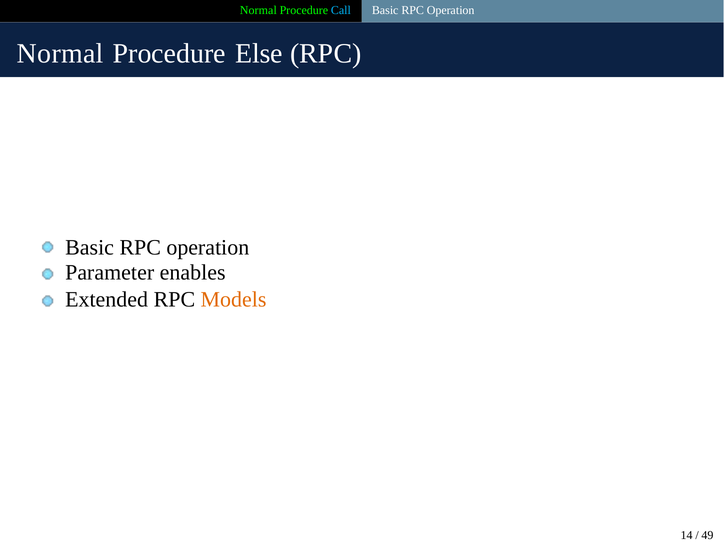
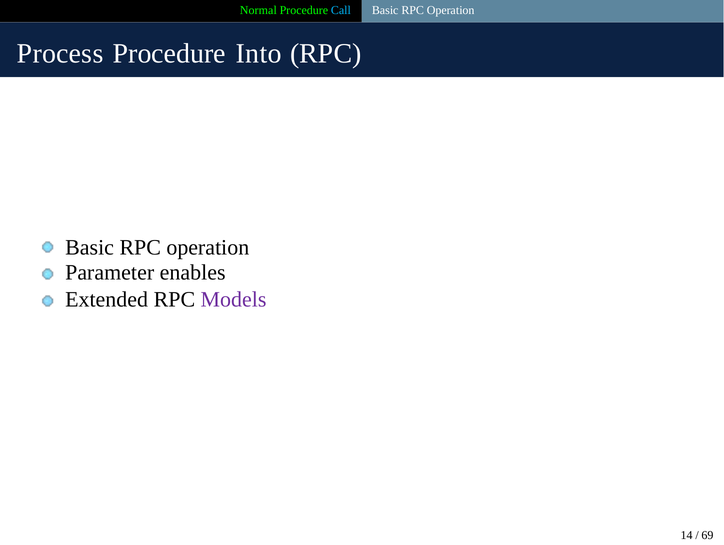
Normal: Normal -> Process (60, 53)
Else: Else -> Into (259, 53)
Models colour: orange -> purple (234, 299)
49: 49 -> 69 (707, 535)
